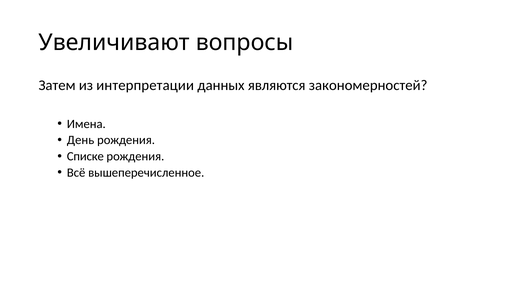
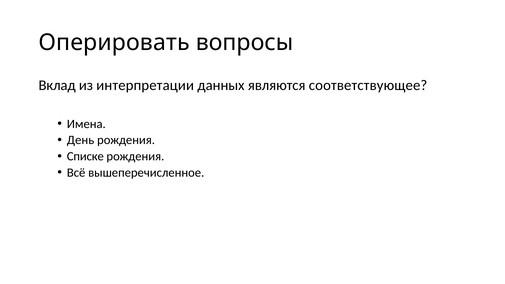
Увеличивают: Увеличивают -> Оперировать (114, 42)
Затем: Затем -> Вклад (57, 85)
закономерностей: закономерностей -> соответствующее (368, 85)
